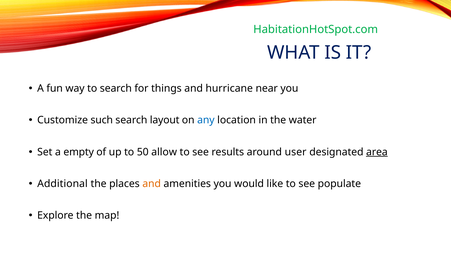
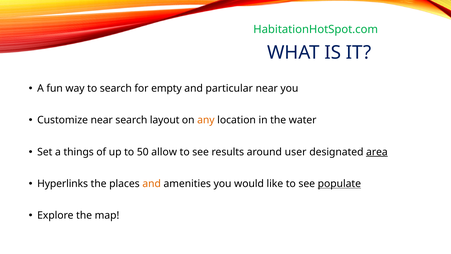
things: things -> empty (166, 88)
hurricane: hurricane -> particular (229, 88)
Customize such: such -> near (102, 120)
any colour: blue -> orange (206, 120)
empty: empty -> things (79, 152)
Additional: Additional -> Hyperlinks (63, 184)
populate underline: none -> present (339, 184)
